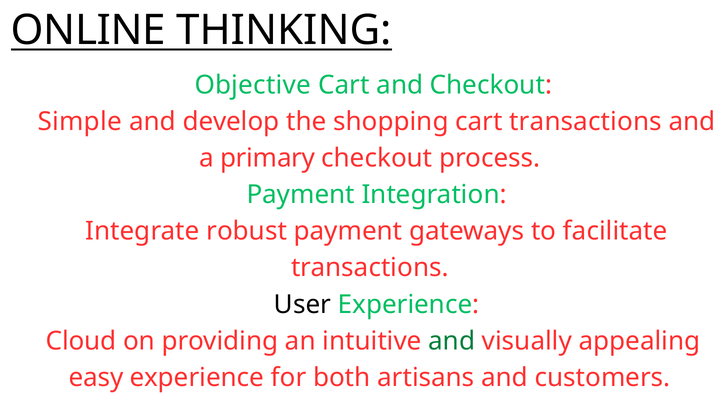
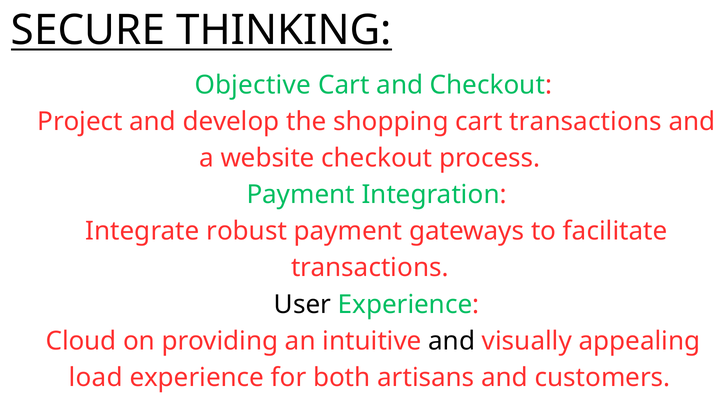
ONLINE: ONLINE -> SECURE (88, 30)
Simple: Simple -> Project (80, 121)
primary: primary -> website (268, 158)
and colour: green -> black (452, 341)
easy: easy -> load (96, 377)
